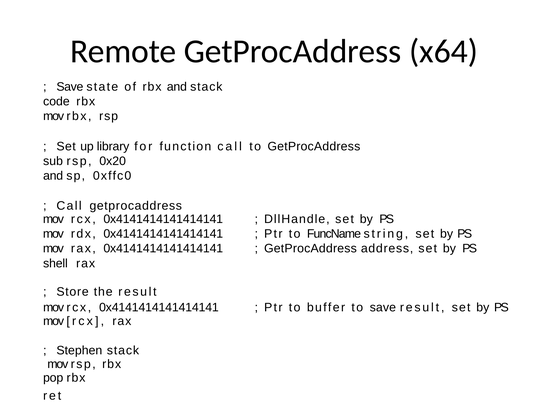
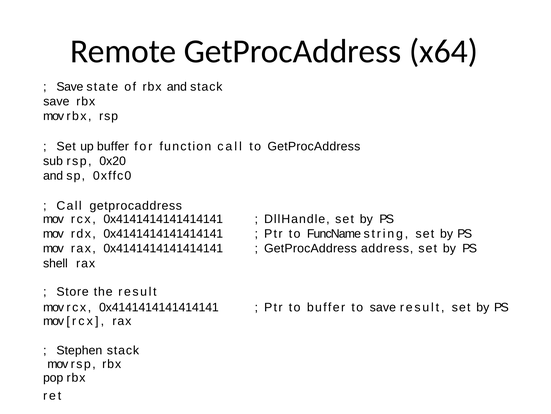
code: code -> save (56, 101)
up library: library -> buffer (113, 146)
